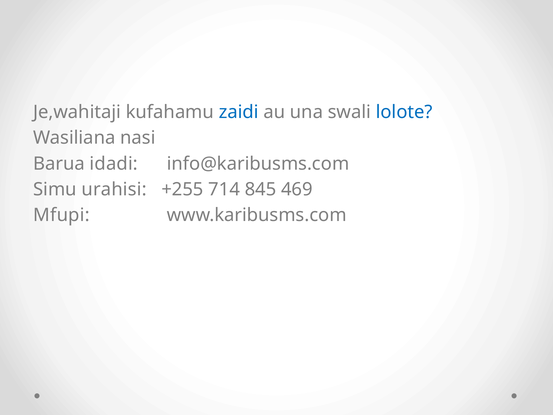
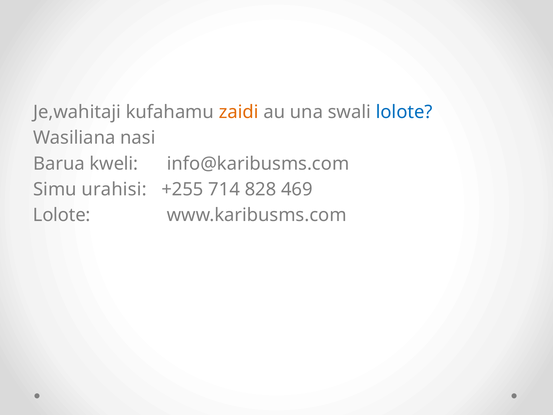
zaidi colour: blue -> orange (239, 112)
idadi: idadi -> kweli (114, 163)
845: 845 -> 828 (261, 189)
Mfupi: Mfupi -> Lolote (62, 215)
